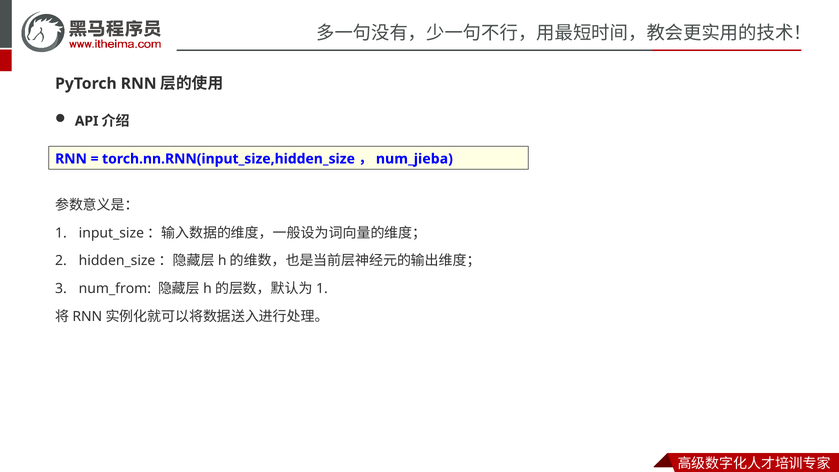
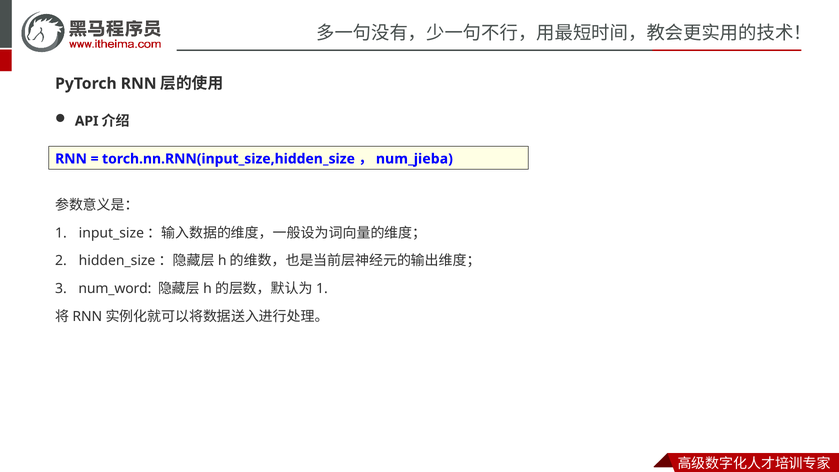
num_from: num_from -> num_word (115, 289)
